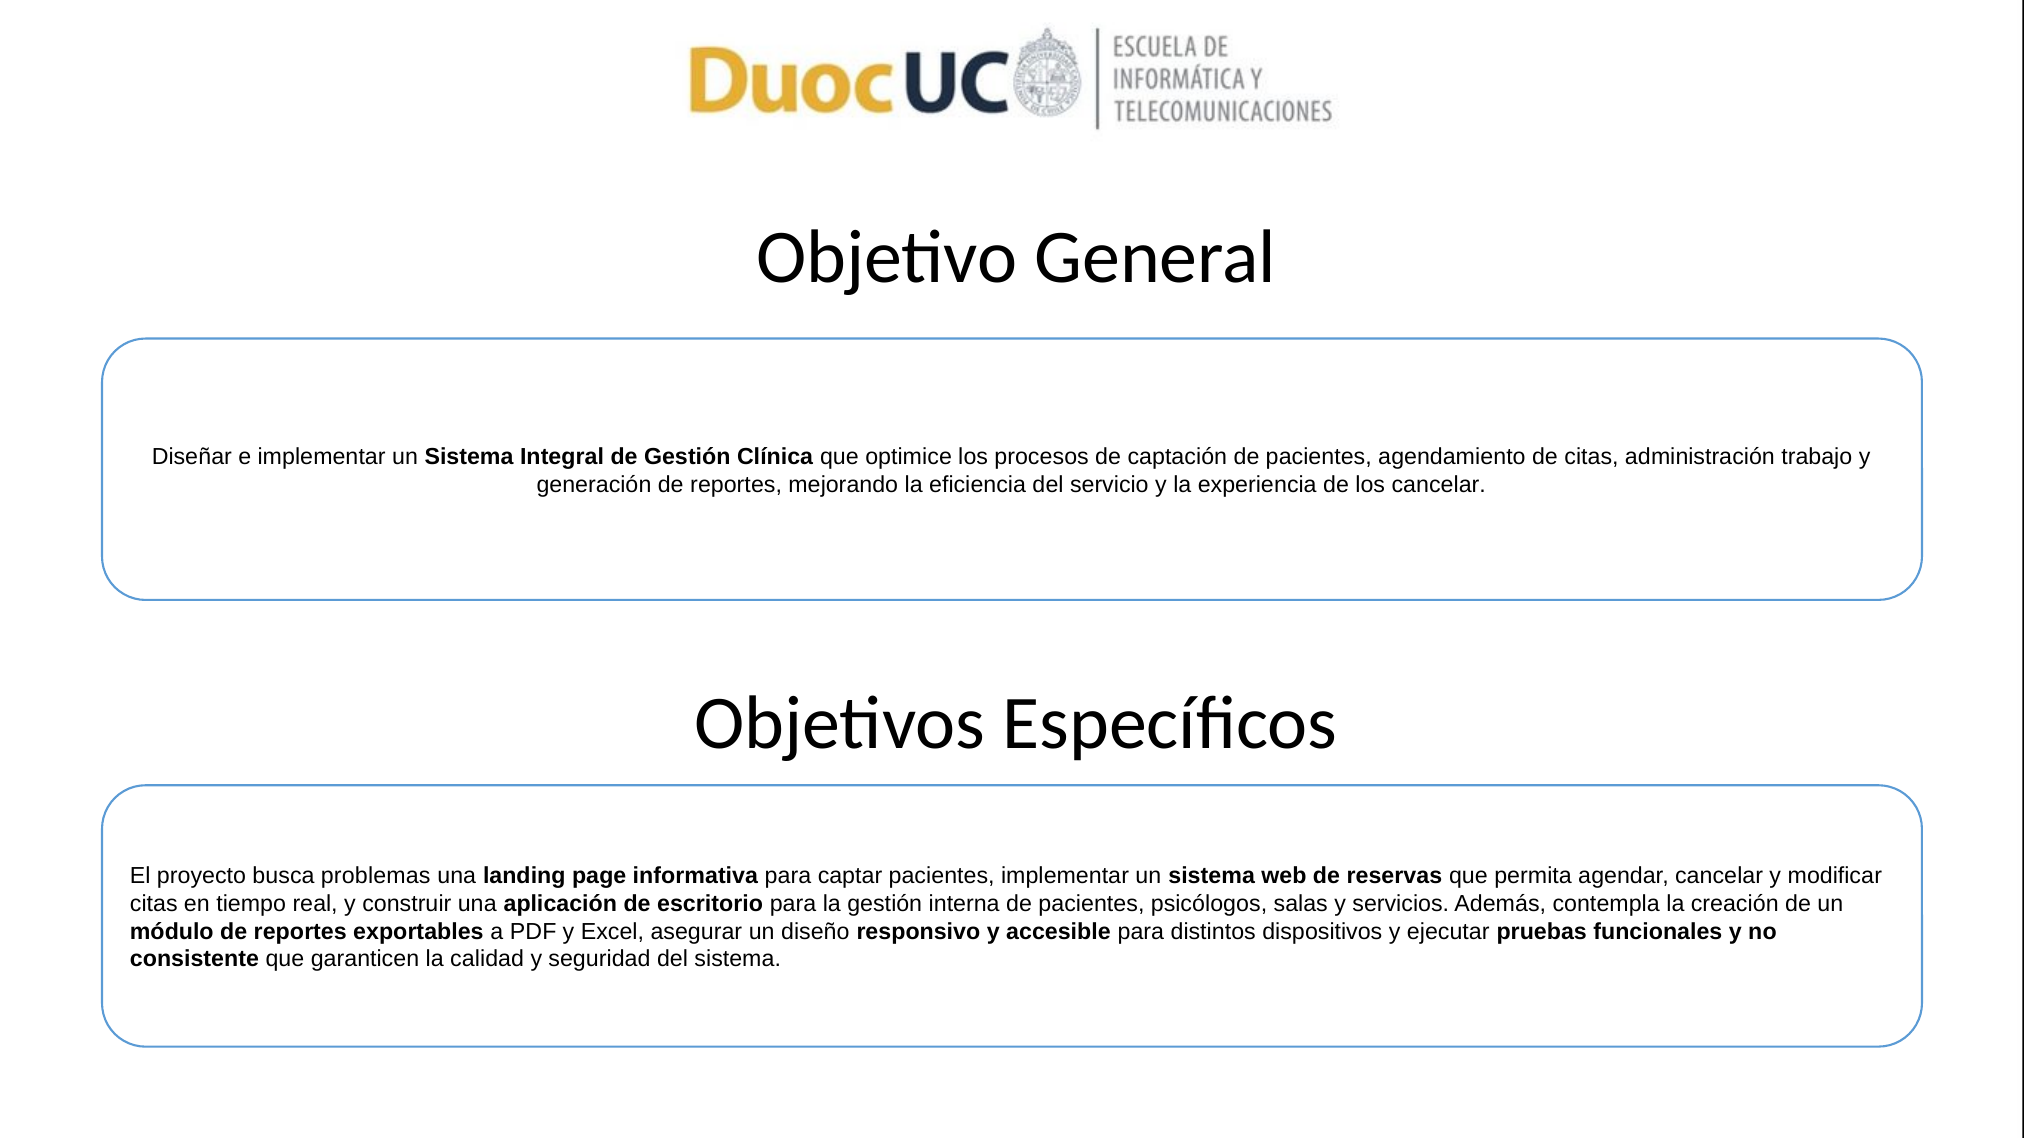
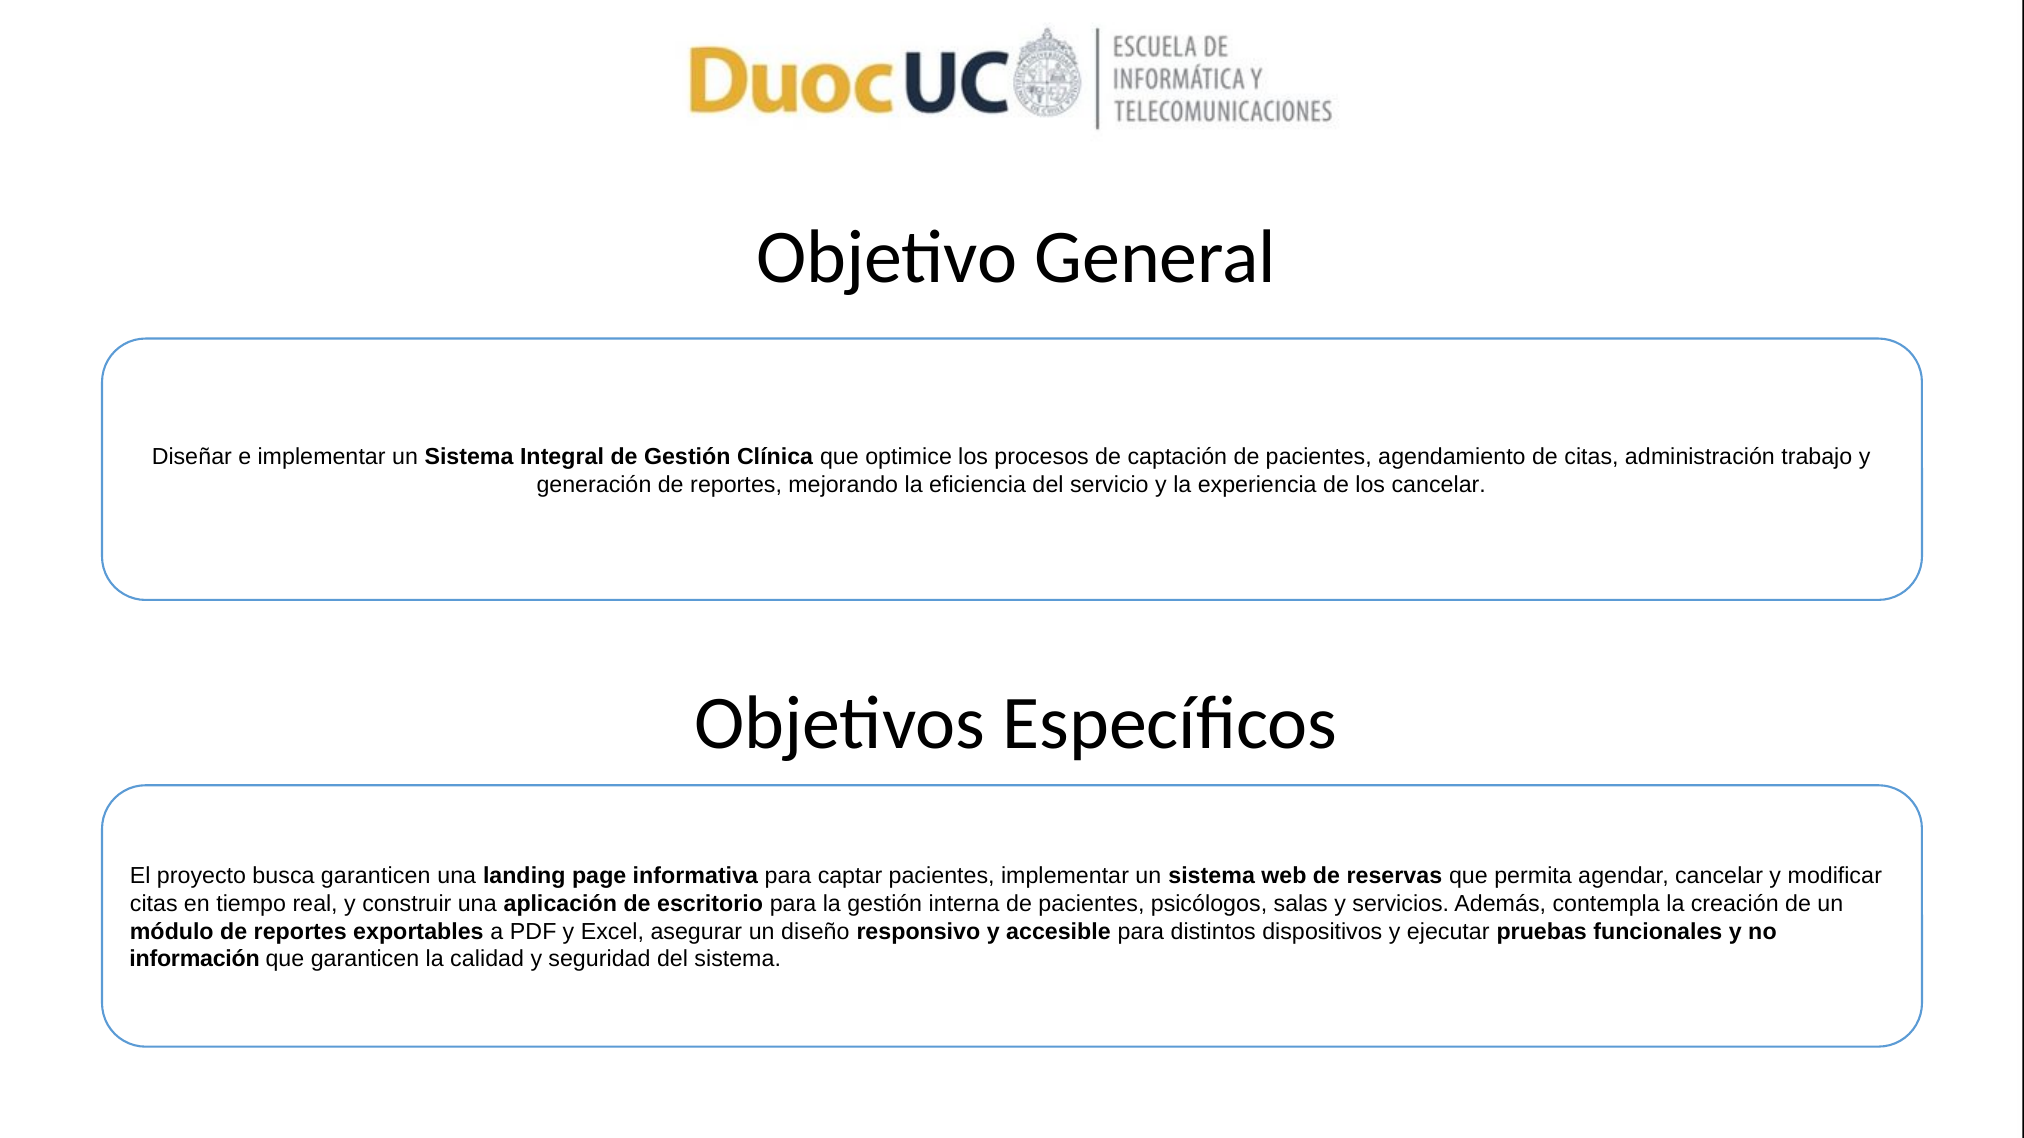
busca problemas: problemas -> garanticen (376, 876)
consistente: consistente -> información (195, 960)
